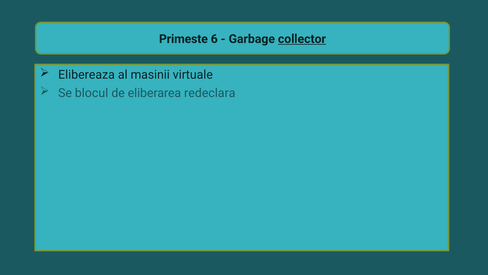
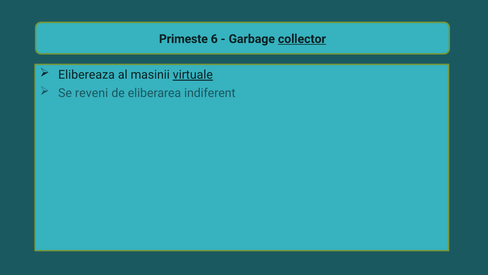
virtuale underline: none -> present (193, 75)
blocul: blocul -> reveni (92, 93)
redeclara: redeclara -> indiferent (210, 93)
